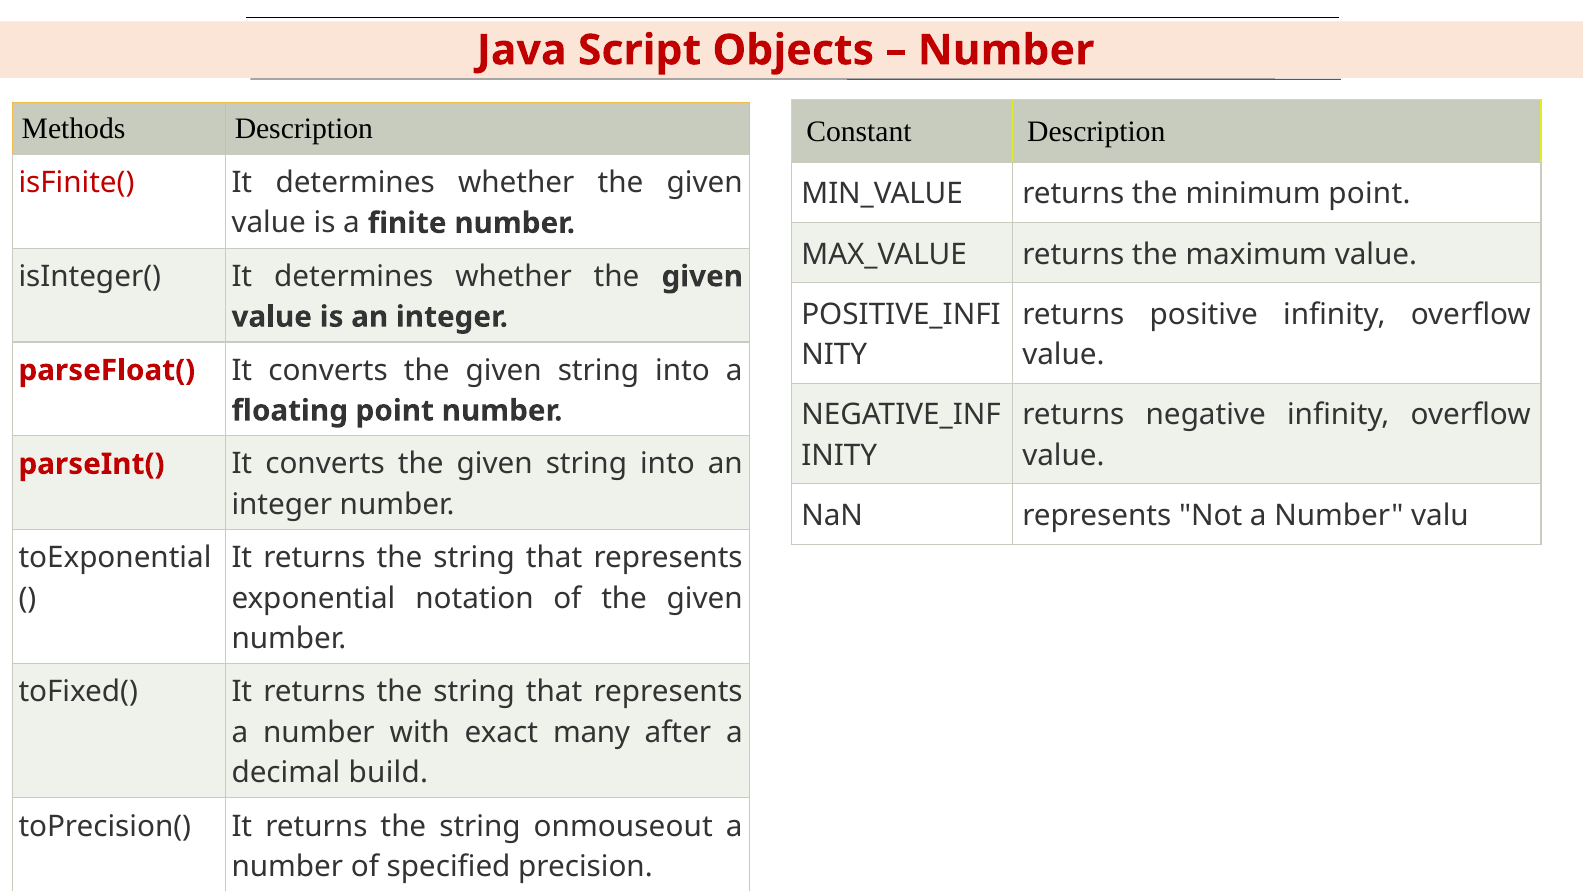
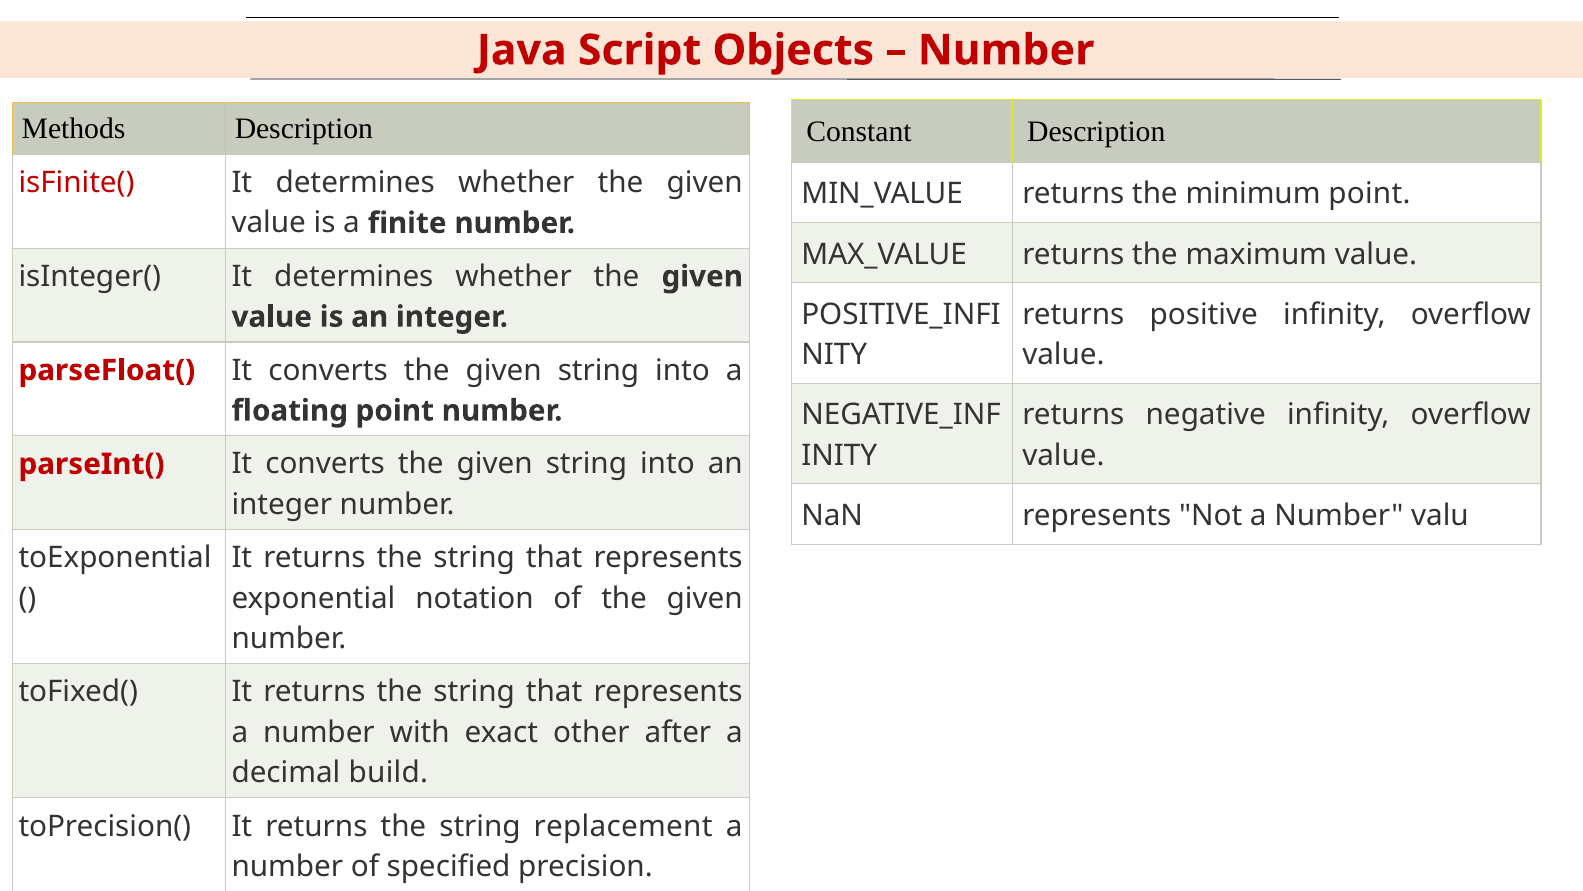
many: many -> other (591, 732)
onmouseout: onmouseout -> replacement (623, 826)
